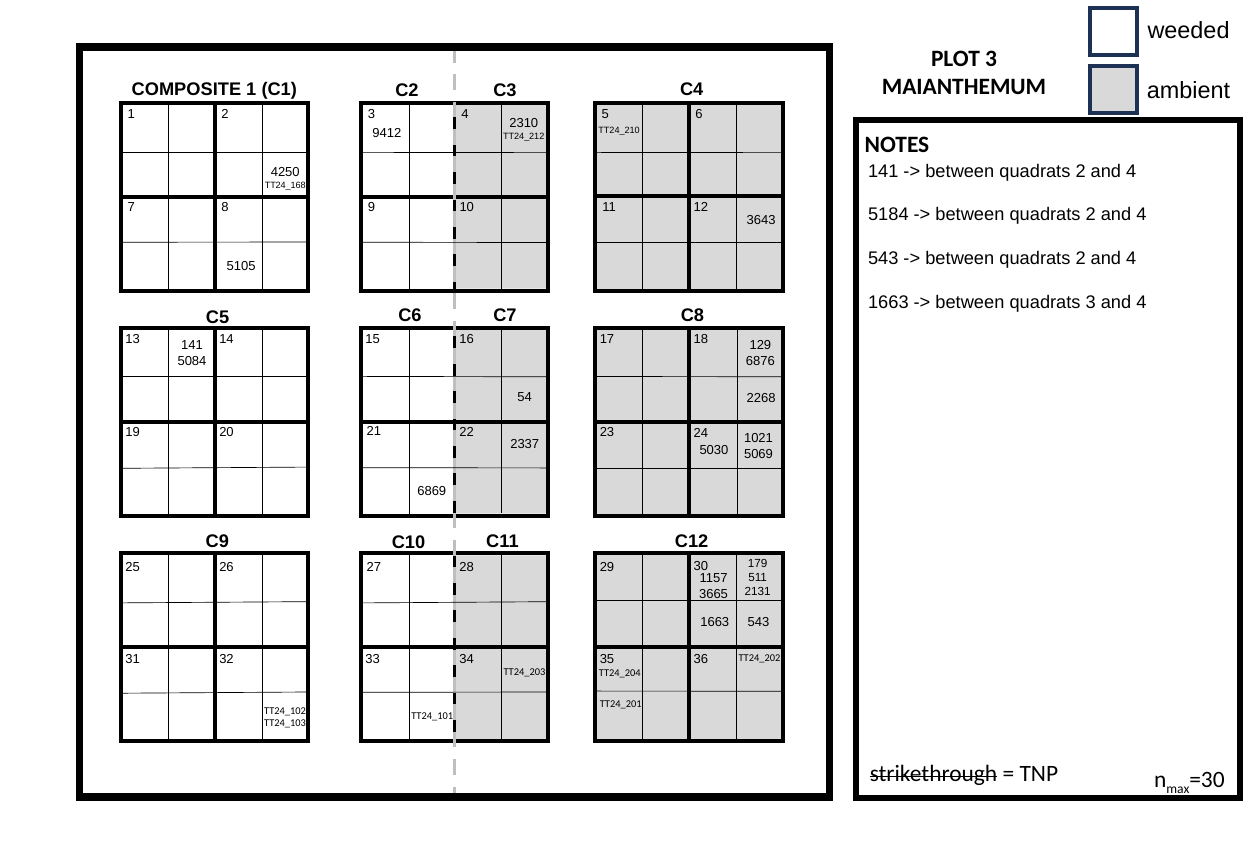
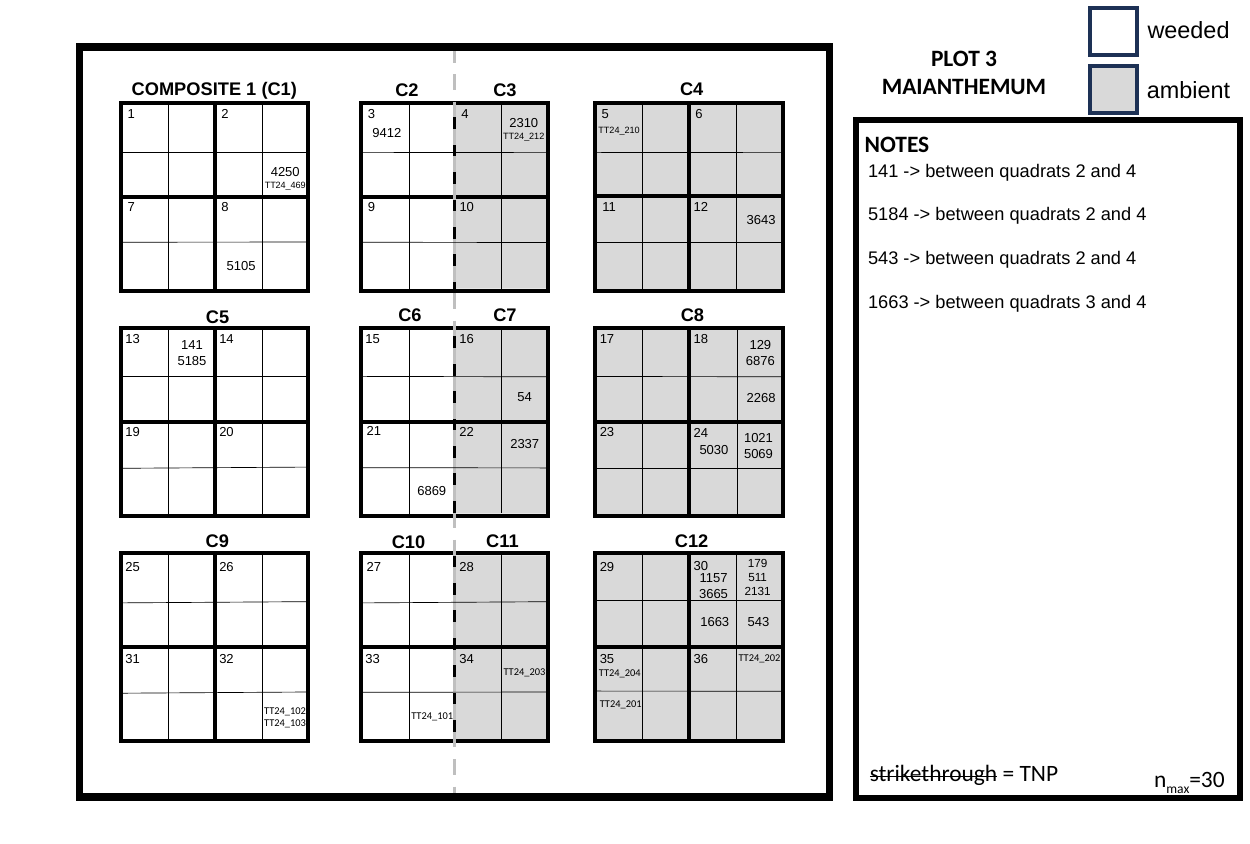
TT24_168: TT24_168 -> TT24_469 (285, 185)
5084: 5084 -> 5185 (192, 361)
